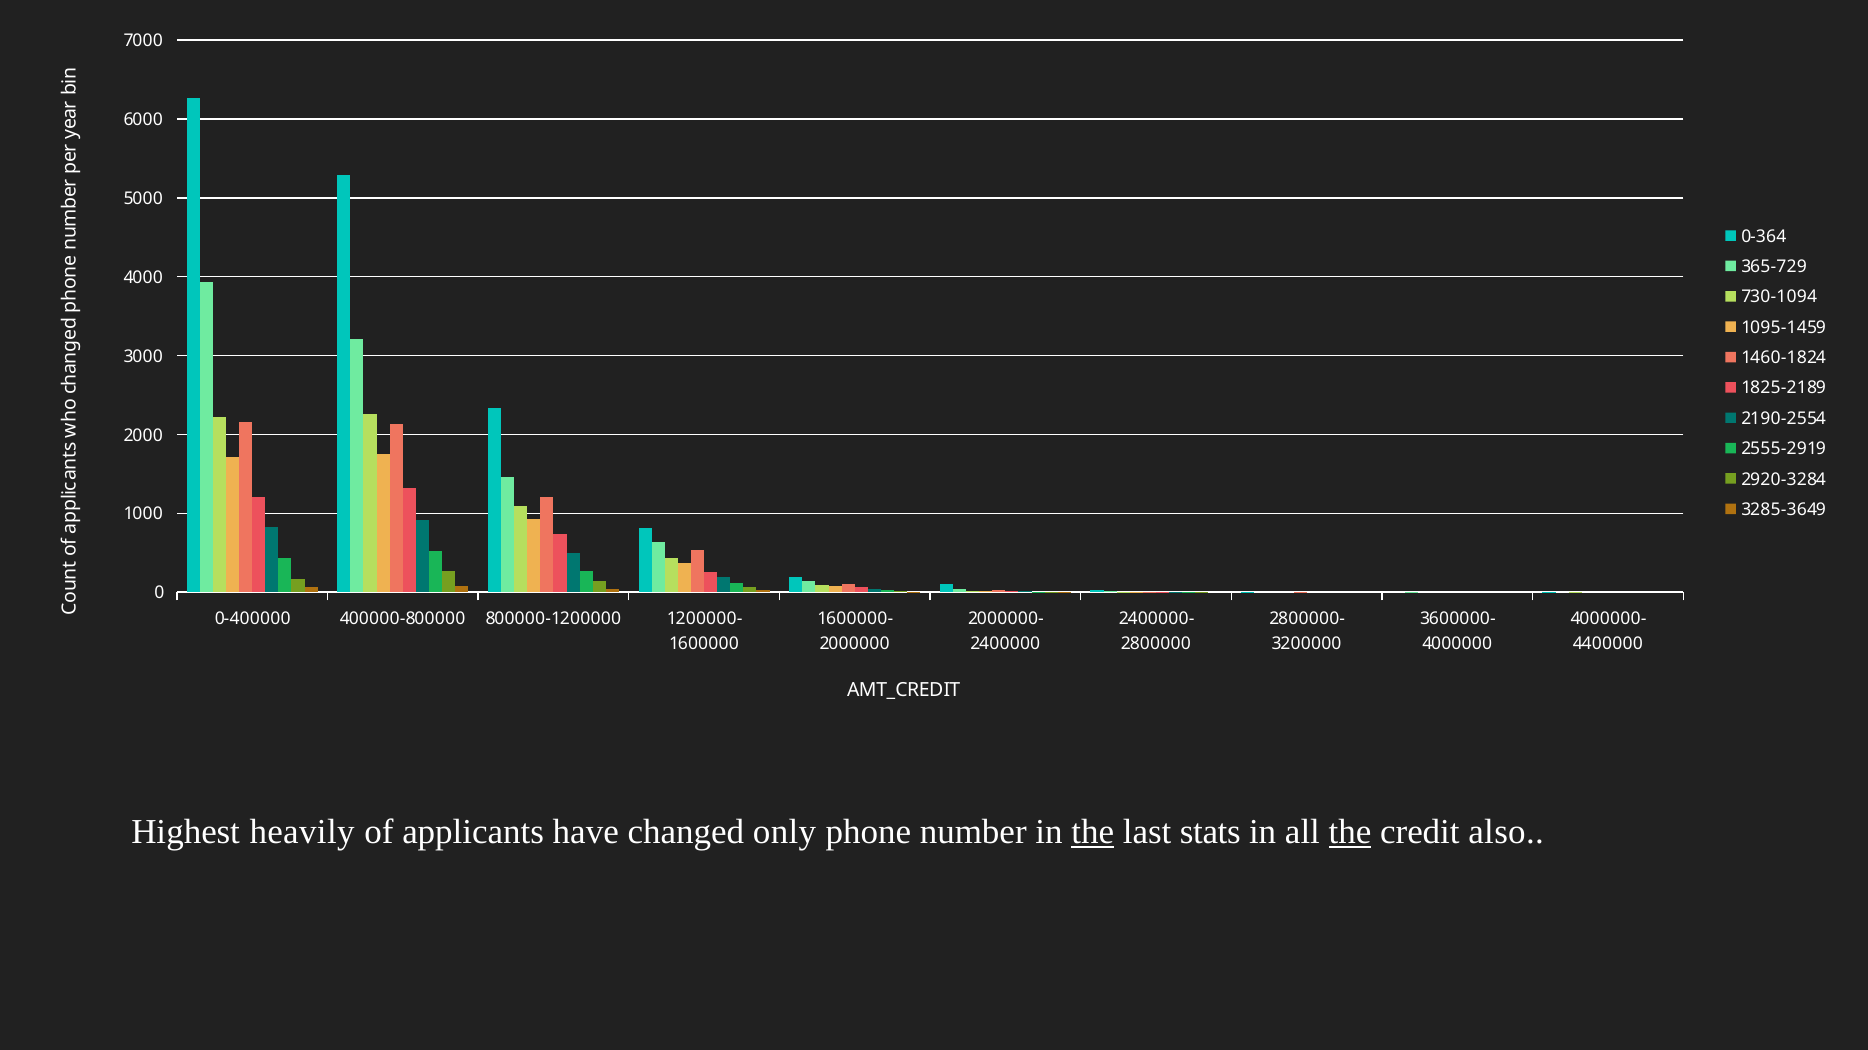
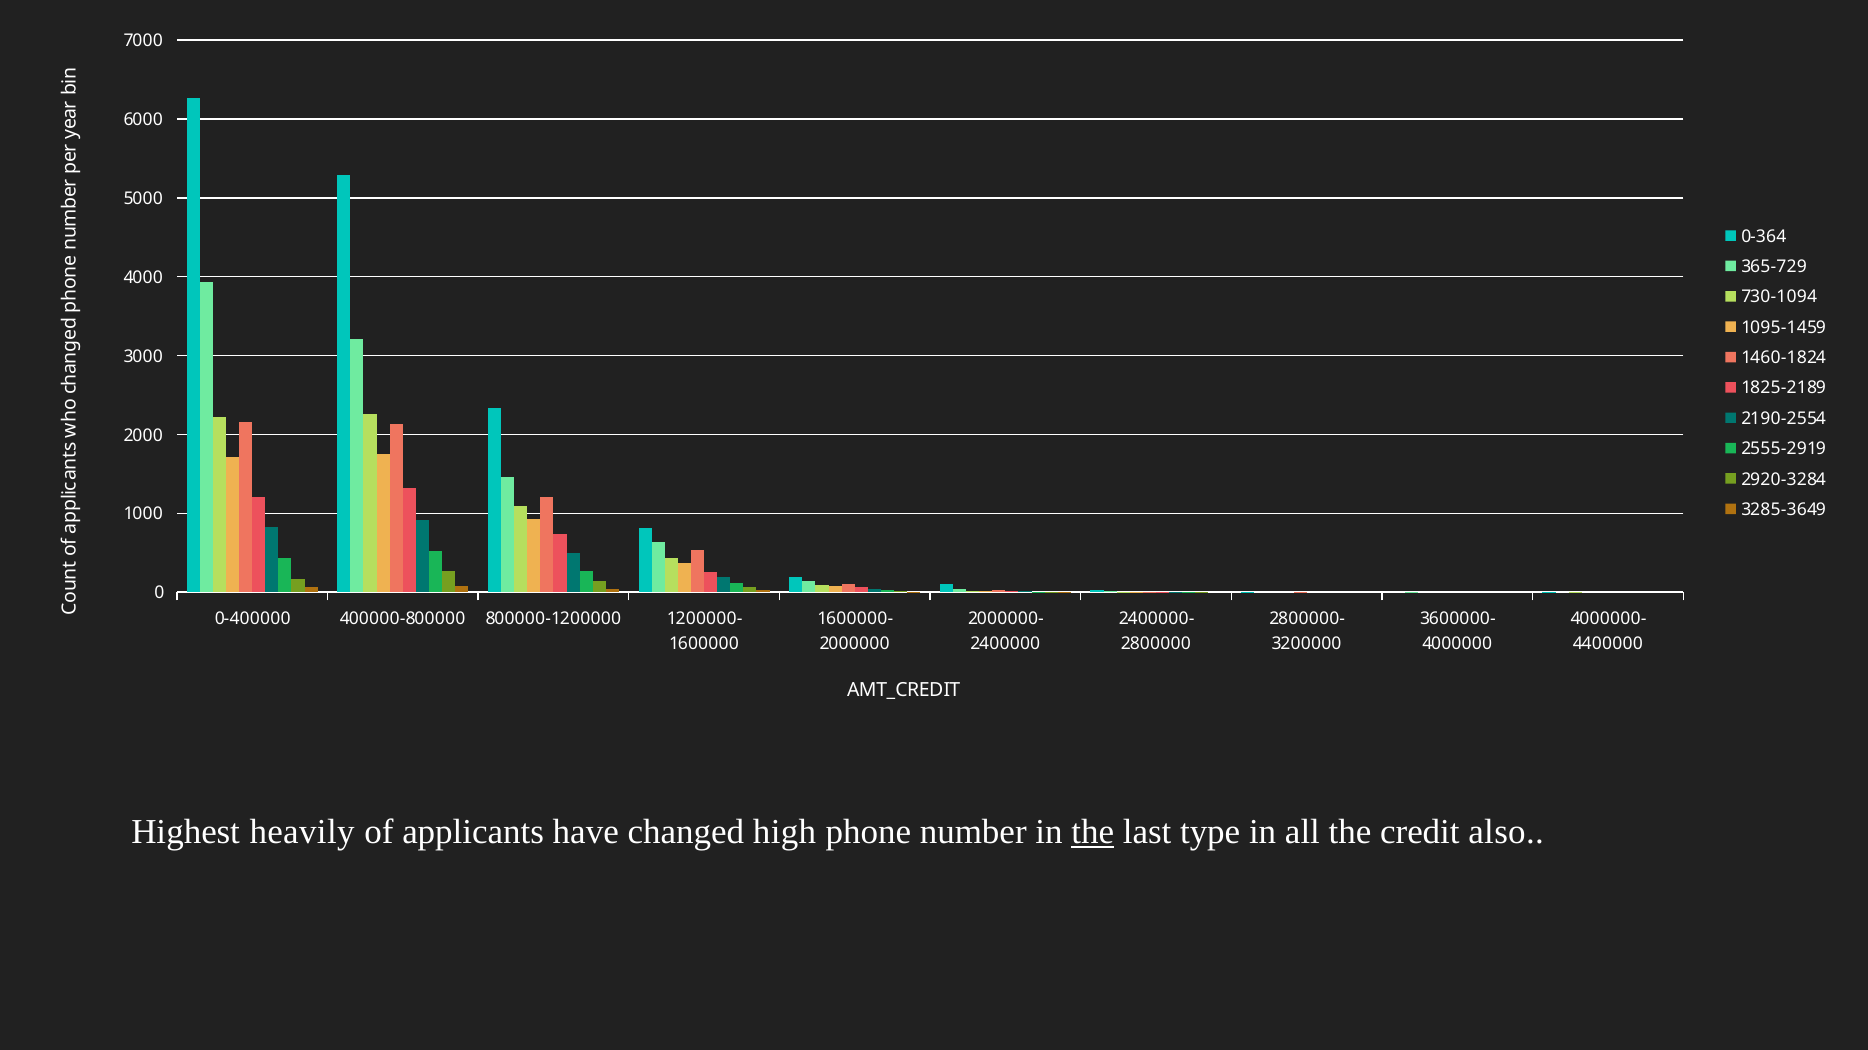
only: only -> high (785, 832)
stats: stats -> type (1210, 832)
the underline: present -> none (1350, 832)
